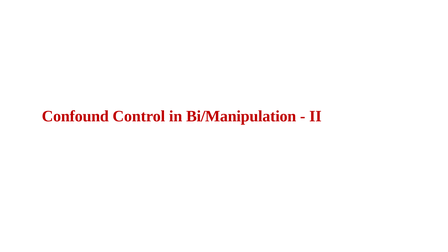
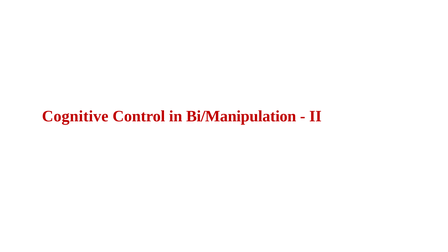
Confound: Confound -> Cognitive (75, 116)
